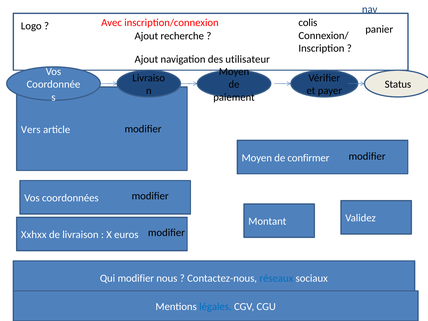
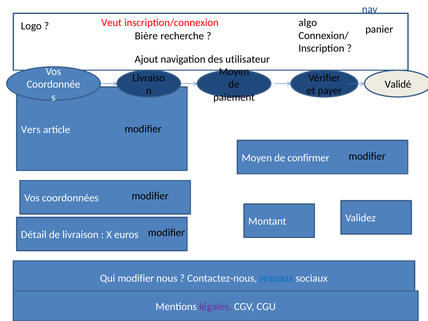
Avec: Avec -> Veut (111, 23)
colis: colis -> algo (308, 23)
Ajout: Ajout -> Bière (146, 36)
Status: Status -> Validé (398, 84)
Xxhxx: Xxhxx -> Détail (34, 235)
légales colour: blue -> purple (215, 307)
